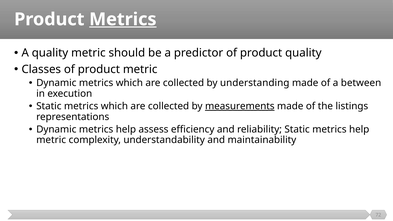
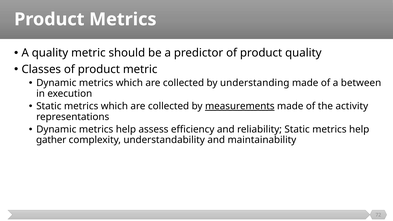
Metrics underline: present -> none (123, 19)
listings: listings -> activity (352, 106)
metric: metric -> gather (51, 140)
